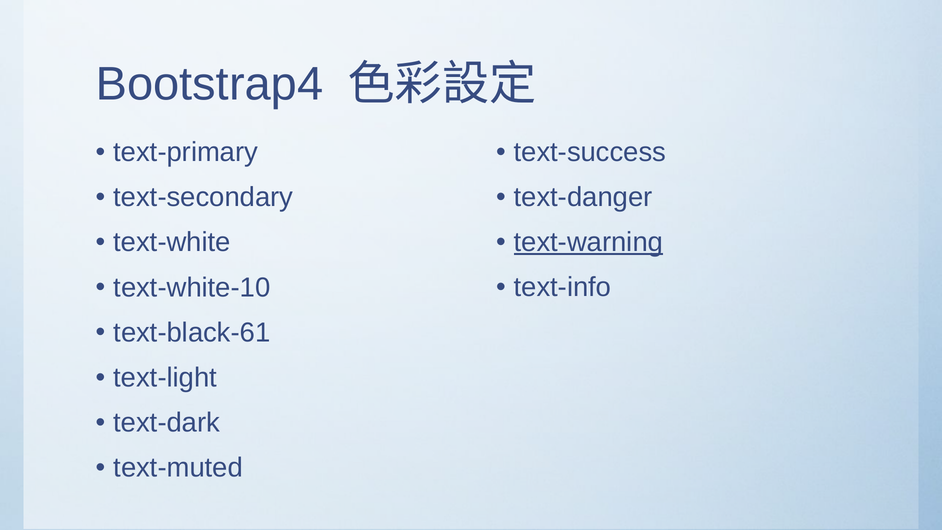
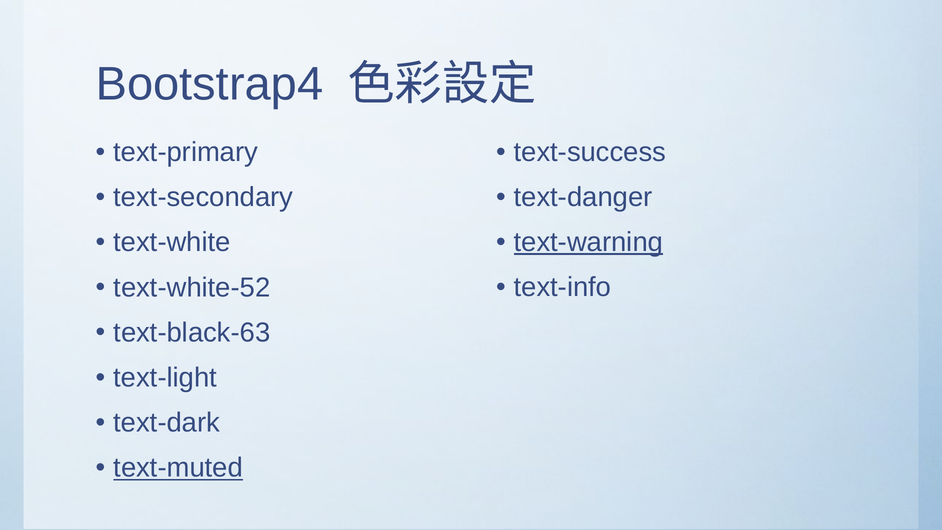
text-white-10: text-white-10 -> text-white-52 (192, 287)
text-black-61: text-black-61 -> text-black-63 (192, 333)
text-muted underline: none -> present (178, 468)
